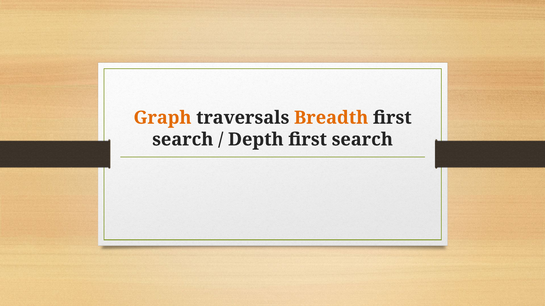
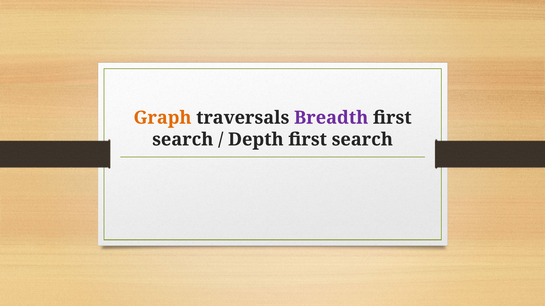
Breadth colour: orange -> purple (331, 118)
